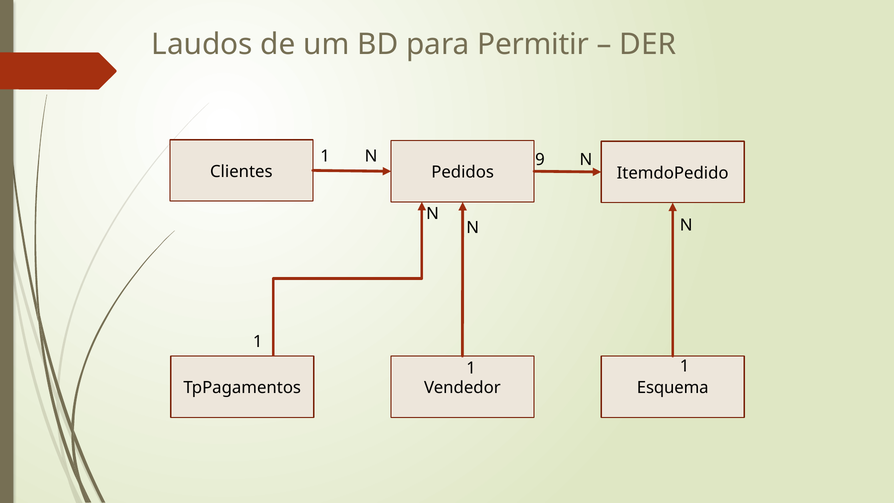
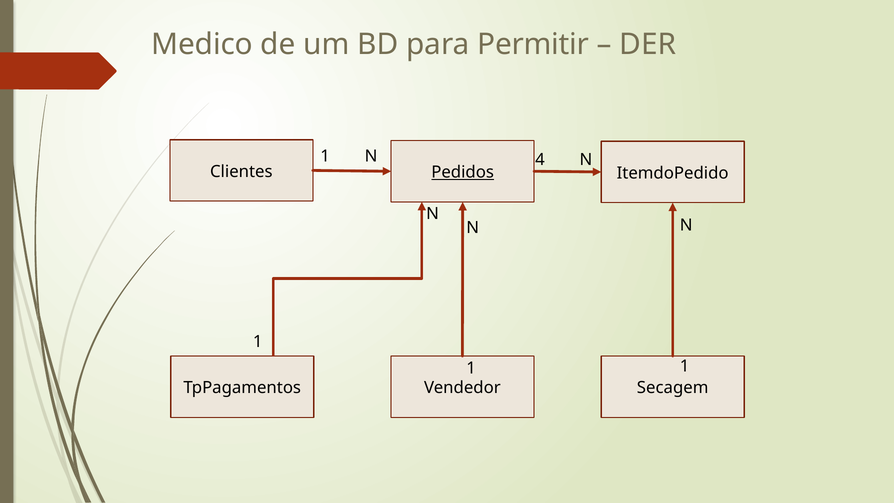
Laudos: Laudos -> Medico (202, 44)
9: 9 -> 4 (540, 160)
Pedidos underline: none -> present (463, 172)
Esquema: Esquema -> Secagem (673, 388)
